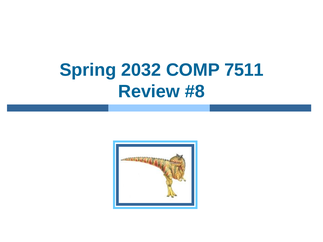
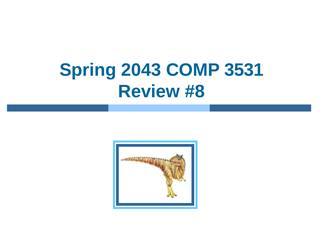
2032: 2032 -> 2043 (141, 70)
7511: 7511 -> 3531 (244, 70)
